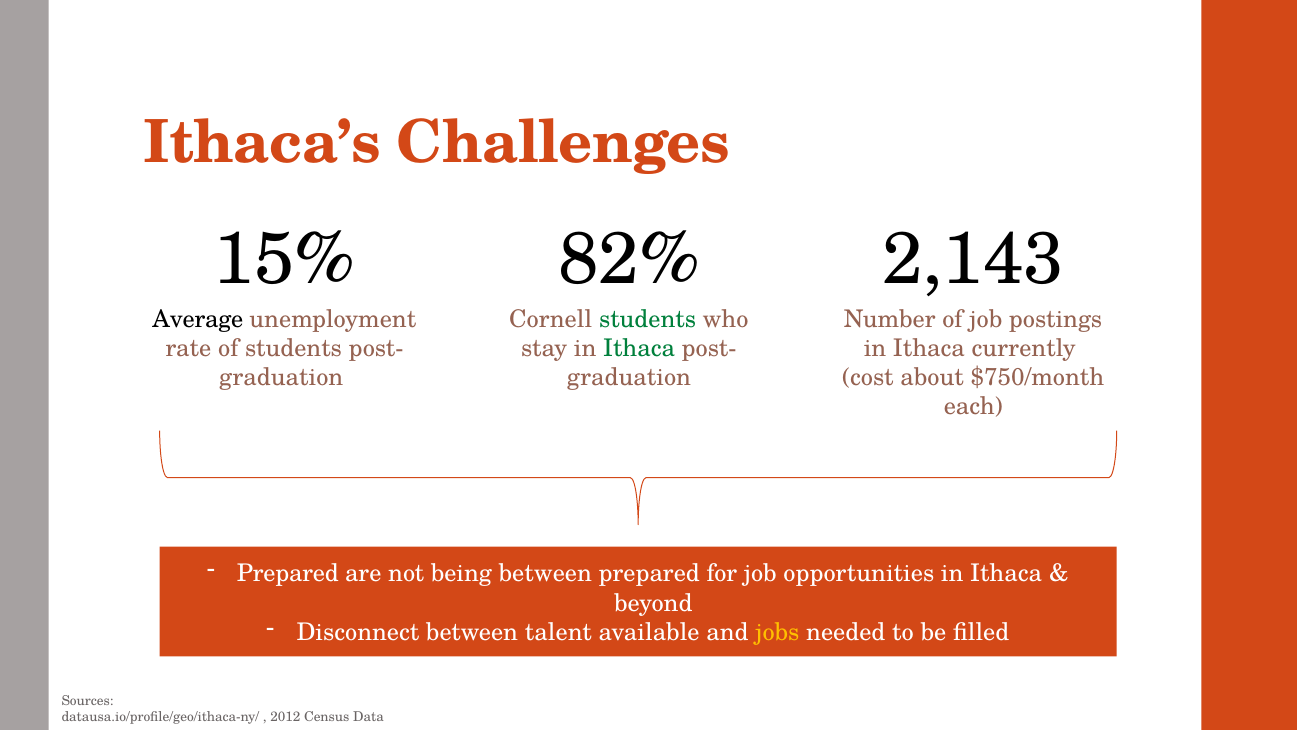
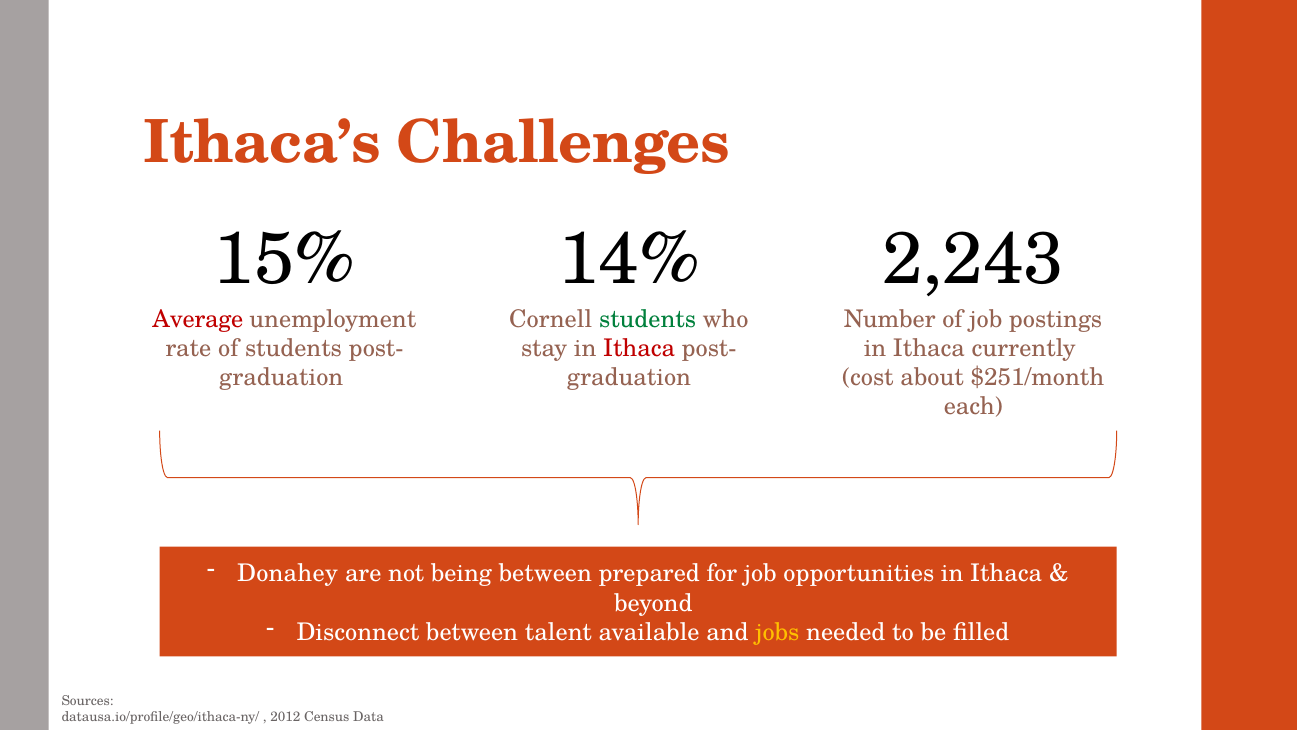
82%: 82% -> 14% (629, 259)
2,143: 2,143 -> 2,243 (973, 259)
Average colour: black -> red (198, 319)
Ithaca colour: green -> red (639, 348)
$750/month: $750/month -> $251/month (1037, 377)
Prepared: Prepared -> Donahey (288, 574)
